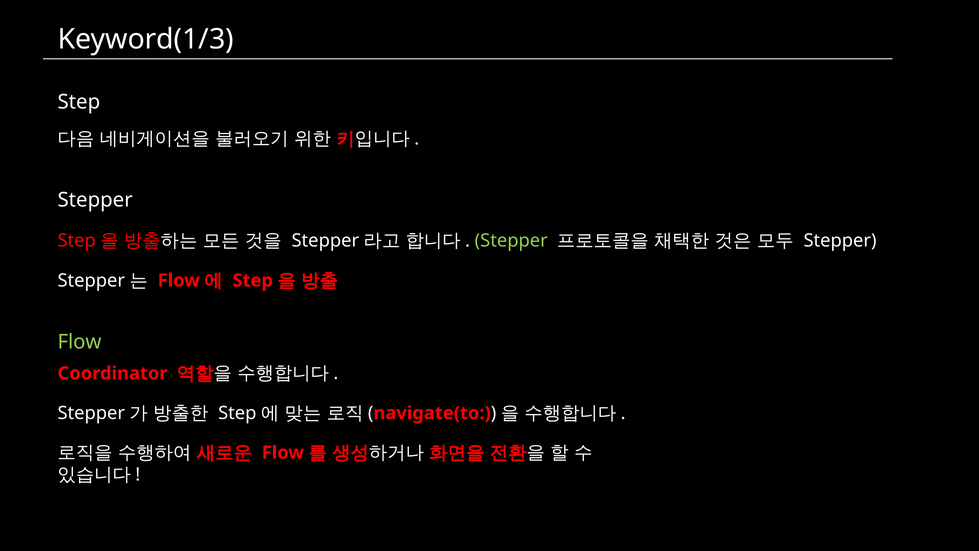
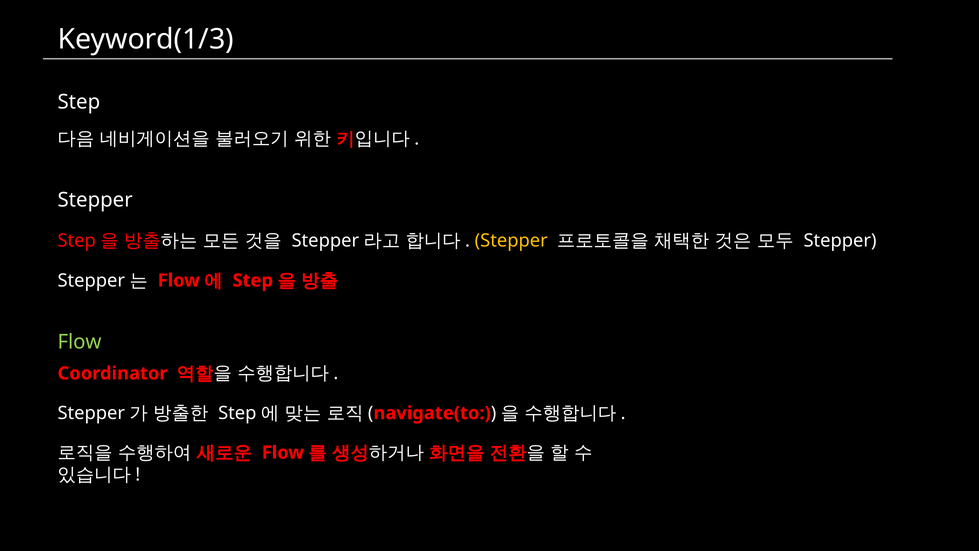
Stepper colour: light green -> yellow (511, 241)
